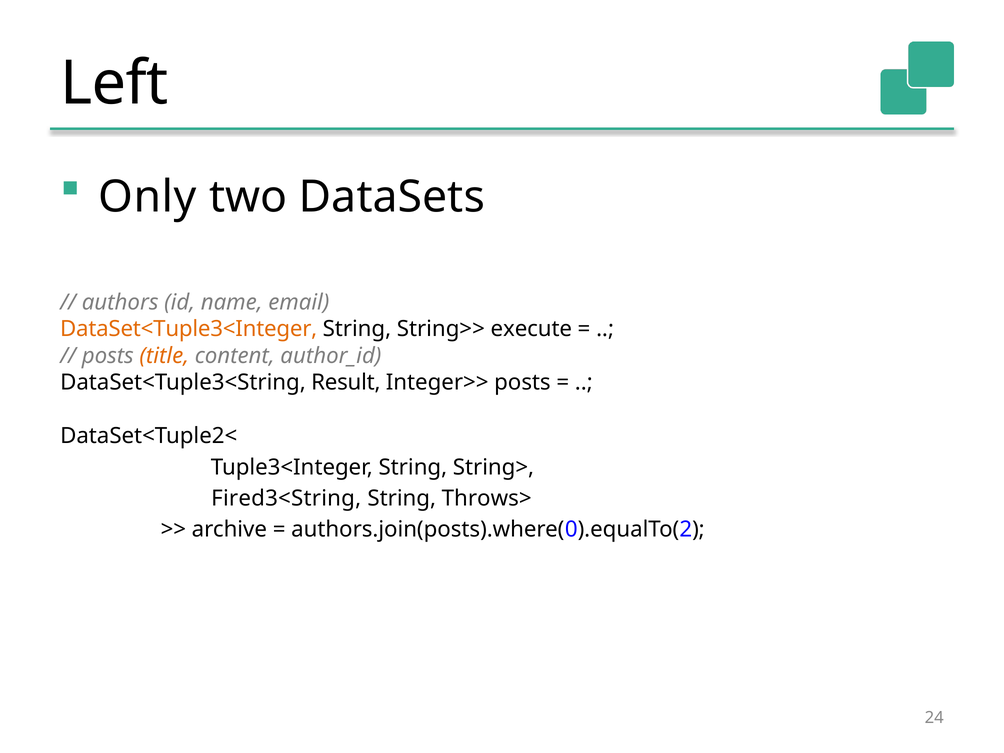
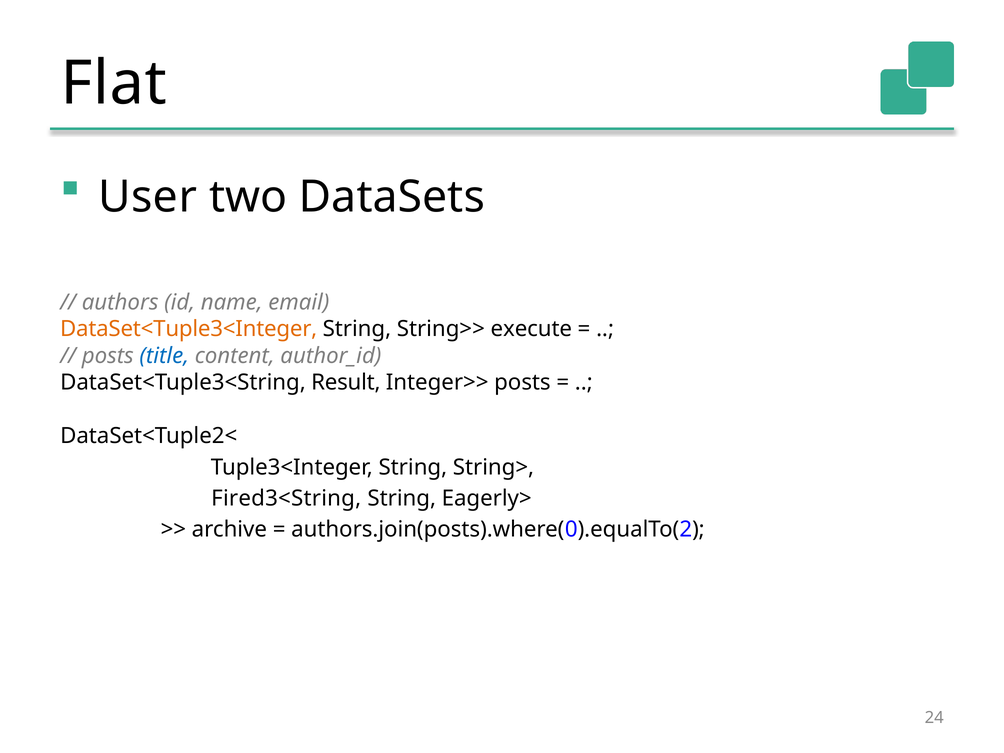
Left: Left -> Flat (114, 84)
Only: Only -> User (147, 197)
title colour: orange -> blue (164, 356)
Throws>: Throws> -> Eagerly> (487, 498)
